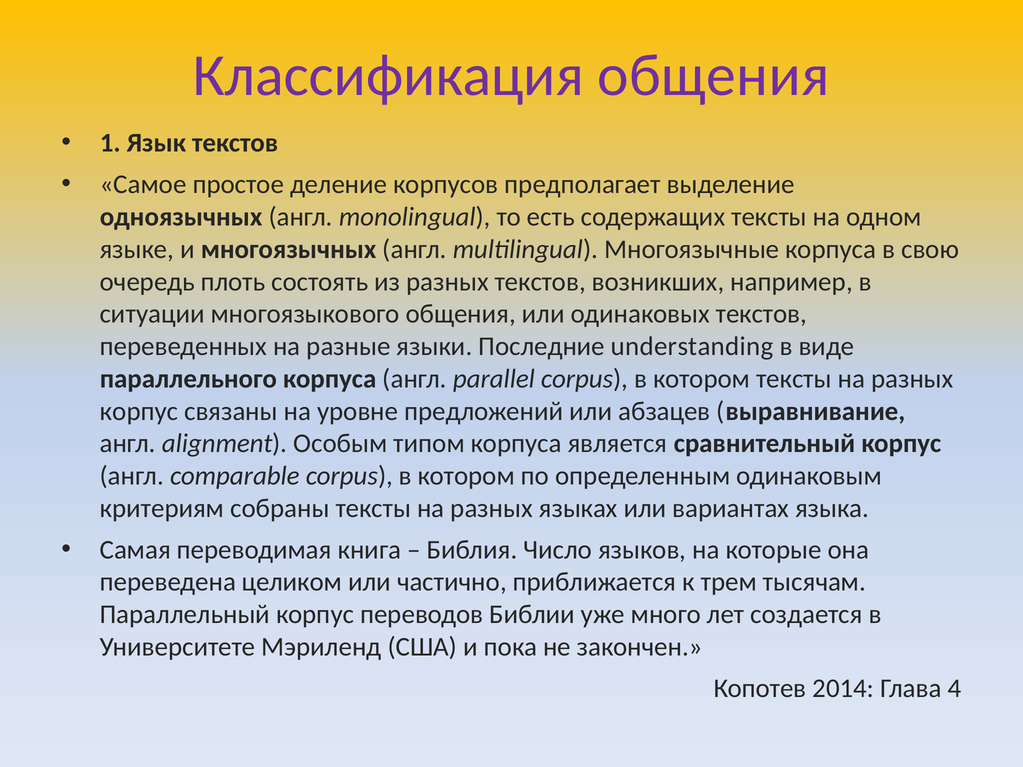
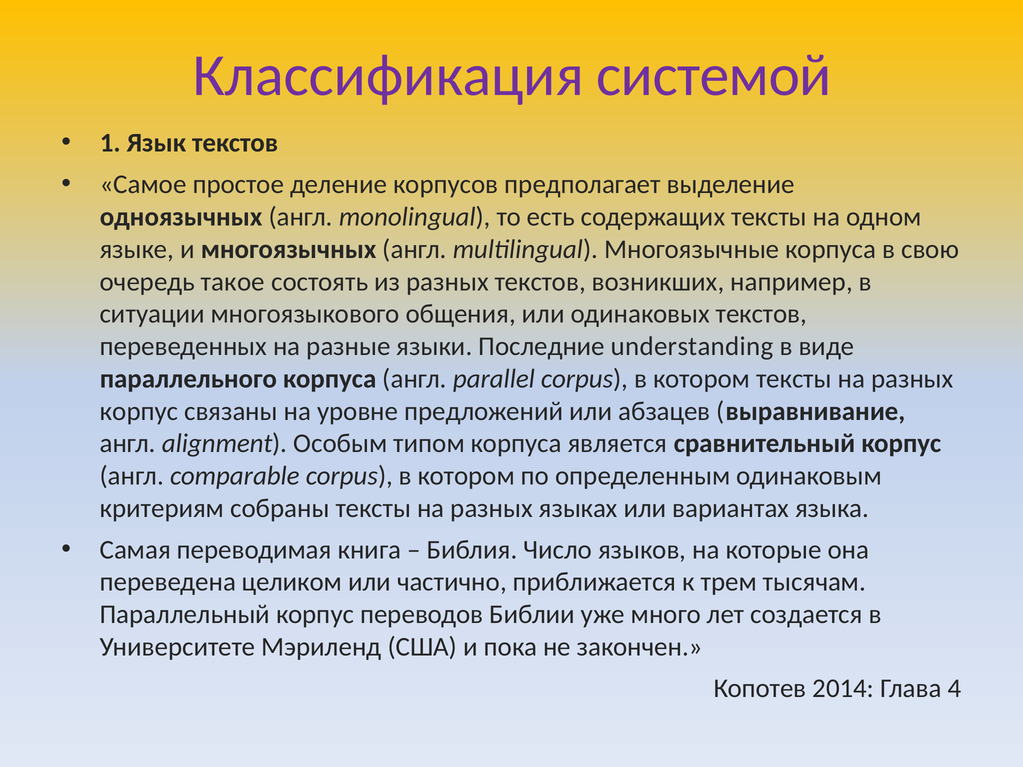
Классификация общения: общения -> системой (714, 76)
плоть: плоть -> такое (233, 282)
